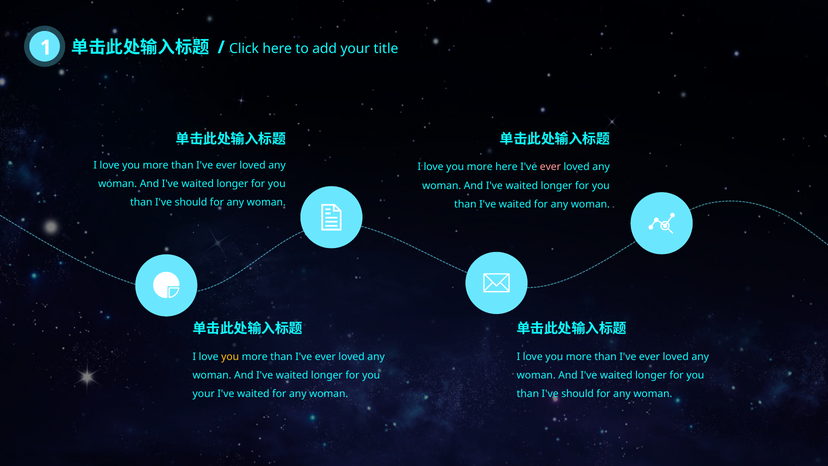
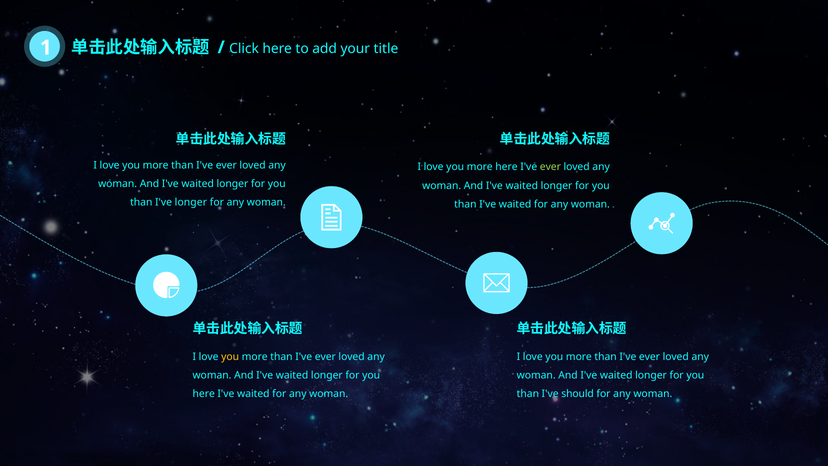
ever colour: pink -> light green (550, 167)
should: should -> longer (191, 202)
your: your -> here (204, 394)
